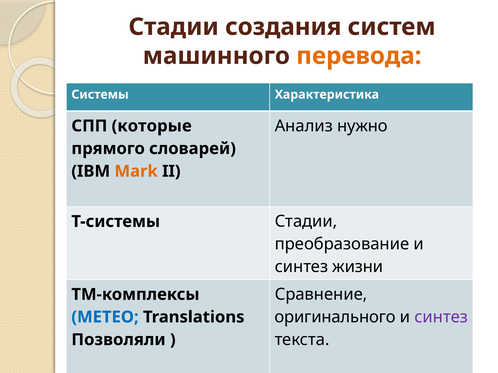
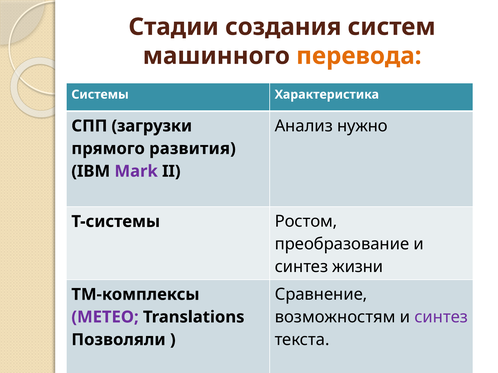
которые: которые -> загрузки (152, 126)
словарей: словарей -> развития (192, 149)
Mark colour: orange -> purple (136, 171)
Т-системы Стадии: Стадии -> Ростом (306, 222)
оригинального: оригинального -> возможностям (335, 317)
METEO colour: blue -> purple (105, 317)
